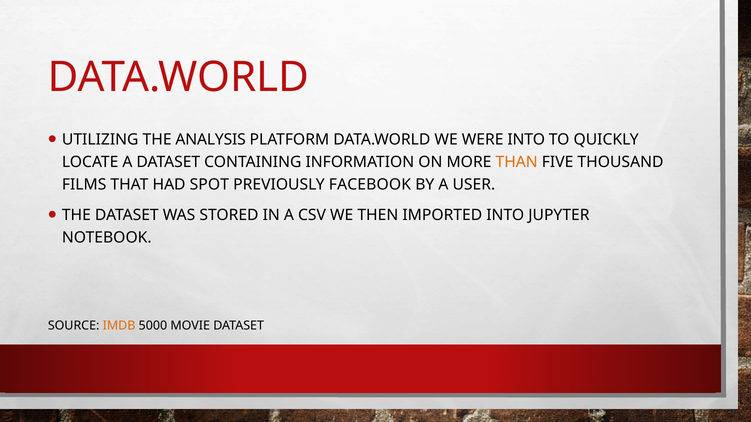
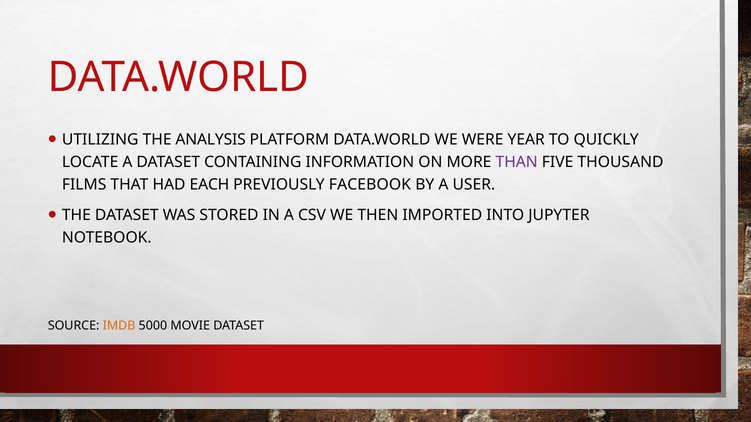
WERE INTO: INTO -> YEAR (526, 140)
THAN colour: orange -> purple (517, 162)
SPOT: SPOT -> EACH (209, 185)
